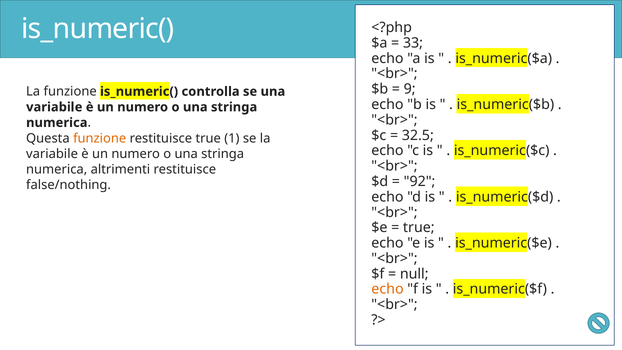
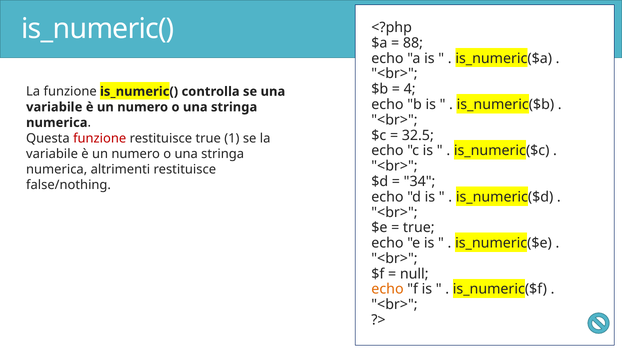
33: 33 -> 88 (413, 43)
9: 9 -> 4 (410, 89)
funzione colour: orange -> red (100, 138)
92: 92 -> 34 (420, 181)
